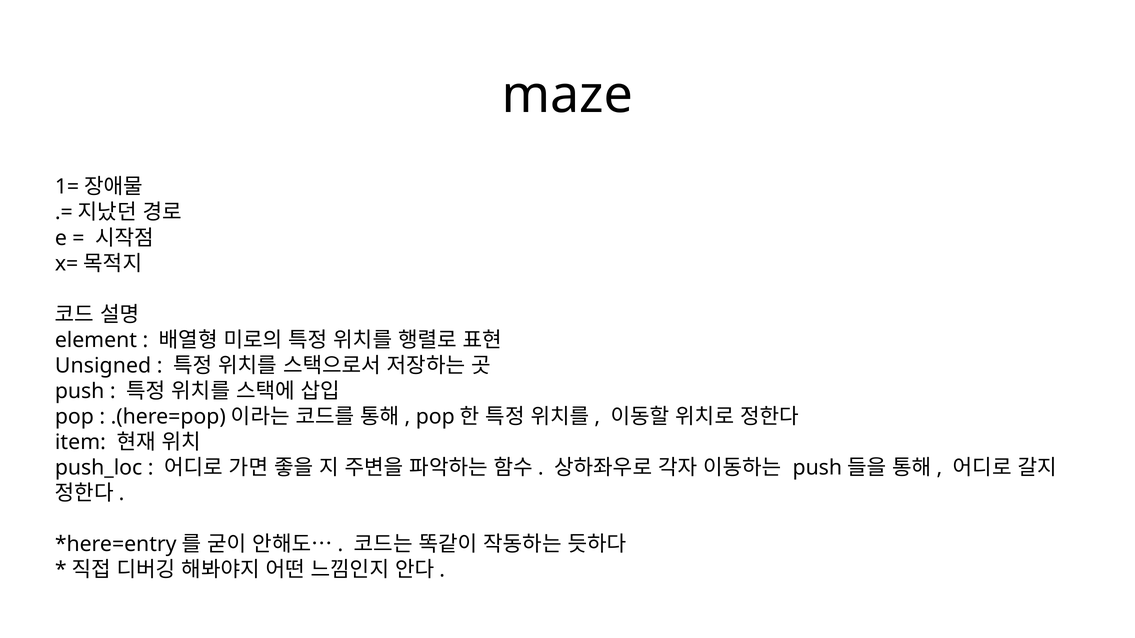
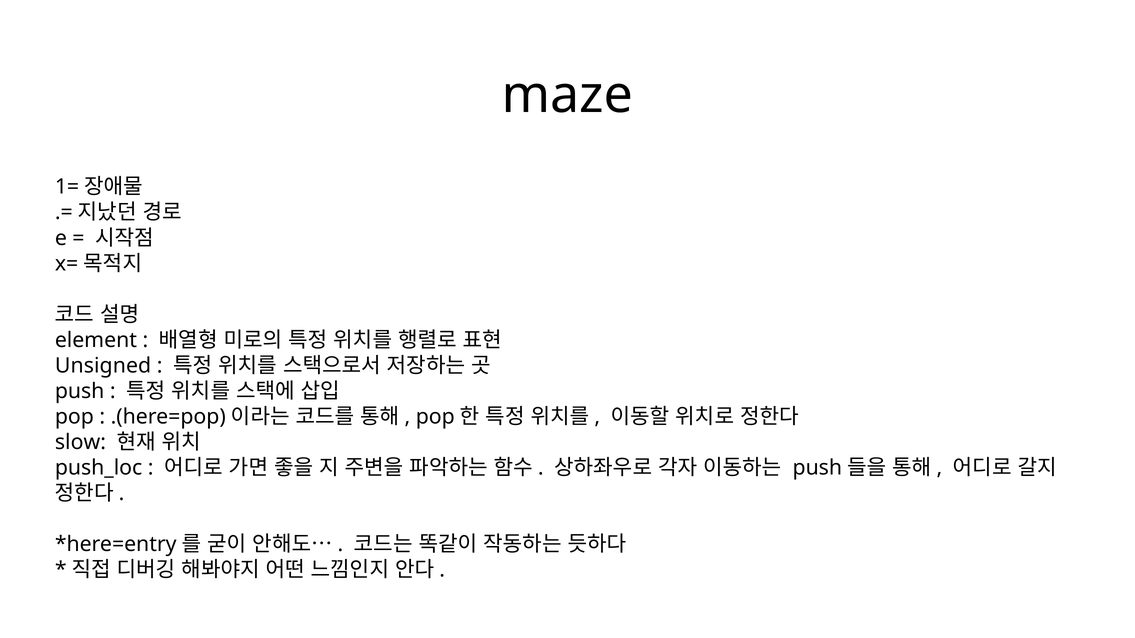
item: item -> slow (80, 442)
